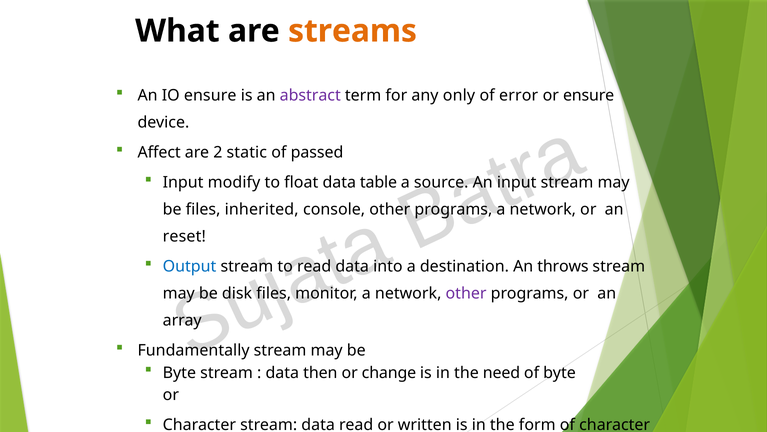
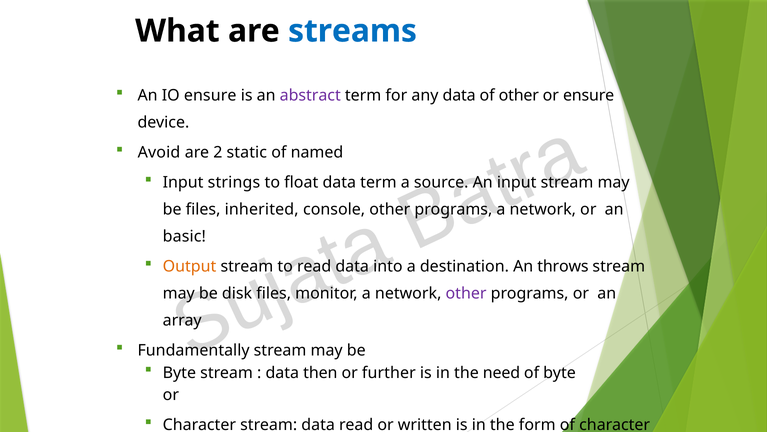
streams colour: orange -> blue (353, 31)
any only: only -> data (459, 96)
of error: error -> other (519, 96)
Affect: Affect -> Avoid (159, 152)
passed: passed -> named (317, 152)
modify: modify -> strings (234, 182)
data table: table -> term (378, 182)
reset: reset -> basic (184, 236)
Output colour: blue -> orange (190, 266)
change: change -> further (389, 372)
